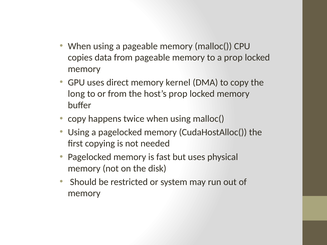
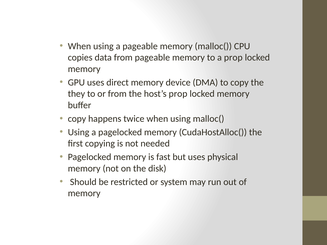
kernel: kernel -> device (178, 83)
long: long -> they (76, 94)
